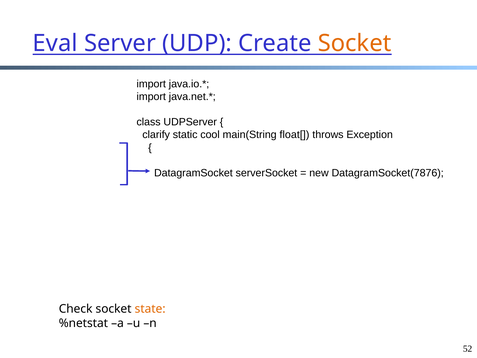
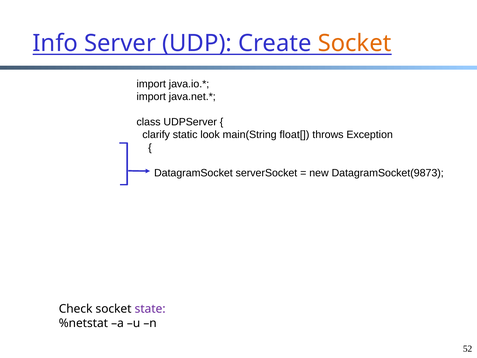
Eval: Eval -> Info (55, 43)
cool: cool -> look (210, 135)
DatagramSocket(7876: DatagramSocket(7876 -> DatagramSocket(9873 (388, 173)
state colour: orange -> purple (150, 309)
